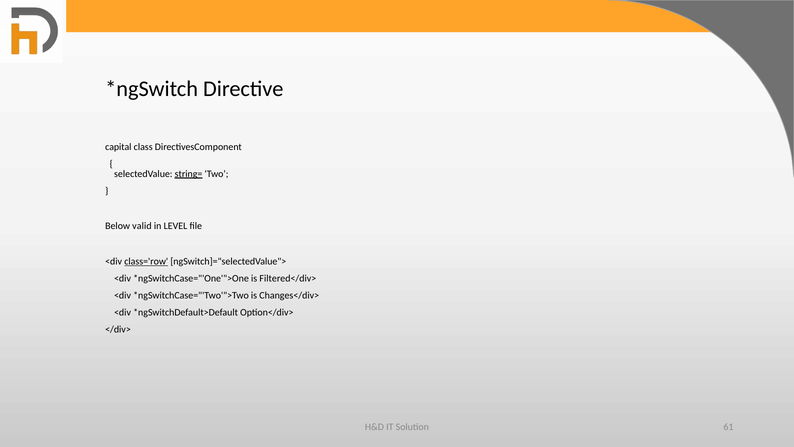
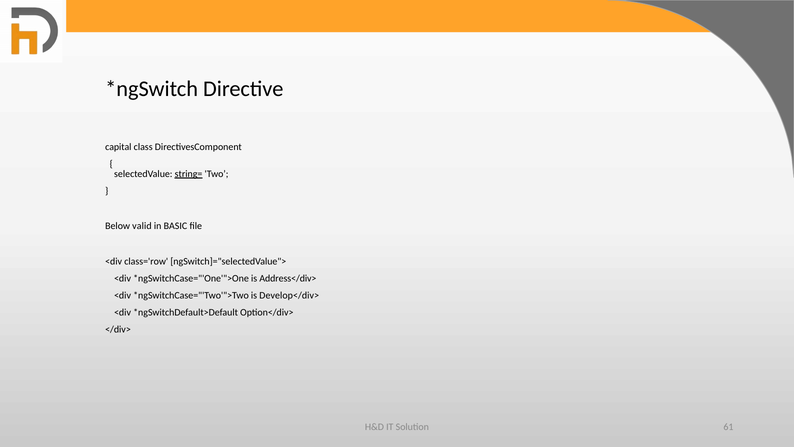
LEVEL: LEVEL -> BASIC (175, 226)
class='row underline: present -> none (146, 261)
Filtered</div>: Filtered</div> -> Address</div> (288, 278)
Changes</div>: Changes</div> -> Develop</div> (289, 295)
